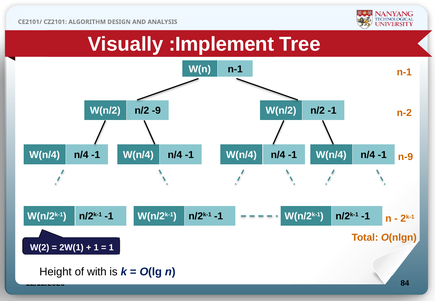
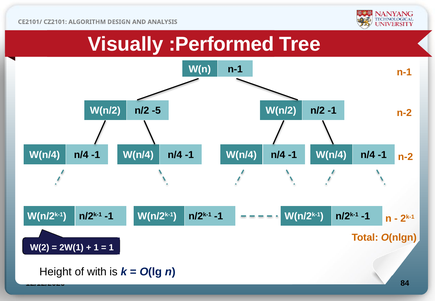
:Implement: :Implement -> :Performed (221, 44)
-9: -9 -> -5 (156, 111)
n-9: n-9 -> n-2 (405, 157)
